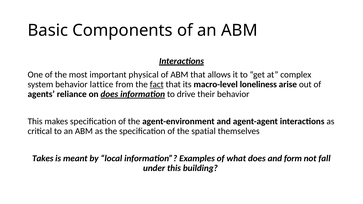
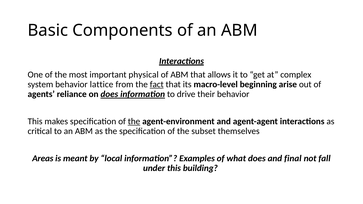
loneliness: loneliness -> beginning (258, 84)
the underline: none -> present (134, 121)
spatial: spatial -> subset (204, 131)
Takes: Takes -> Areas (43, 158)
form: form -> final (293, 158)
